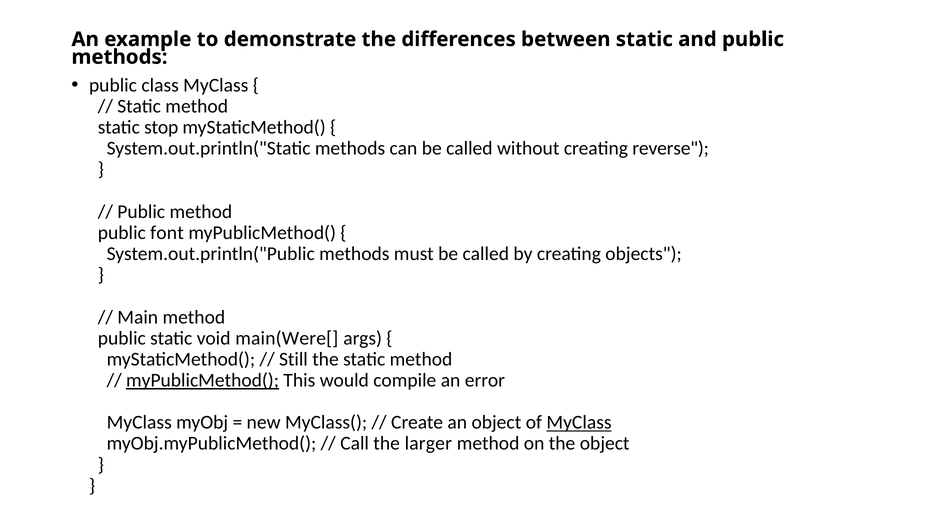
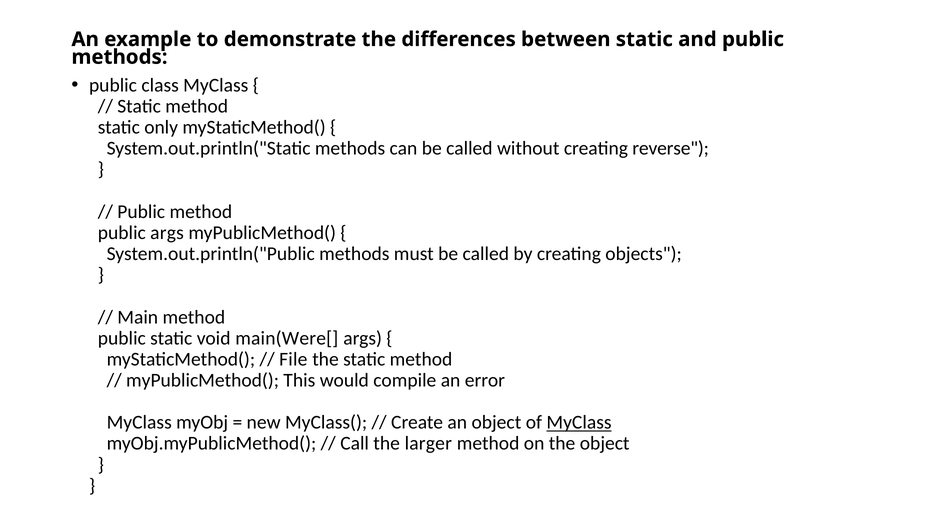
stop: stop -> only (161, 127)
public font: font -> args (167, 233)
Still: Still -> File (293, 359)
myPublicMethod( underline: present -> none (203, 380)
